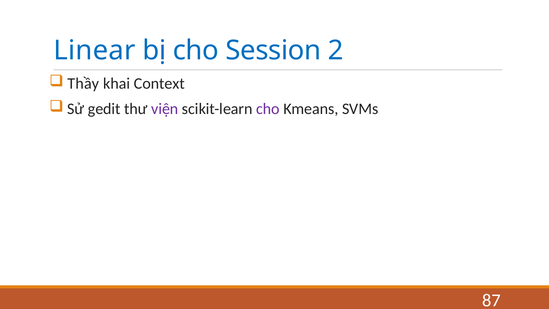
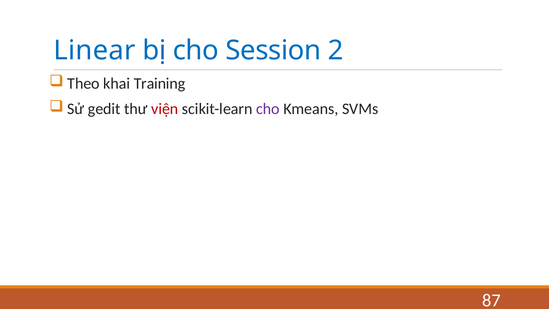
Thầy: Thầy -> Theo (84, 83)
Context: Context -> Training (159, 83)
viện colour: purple -> red (165, 109)
